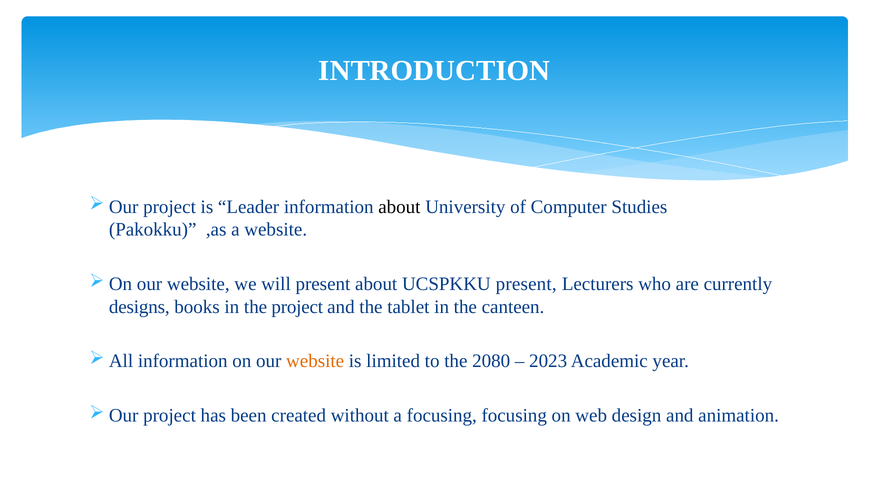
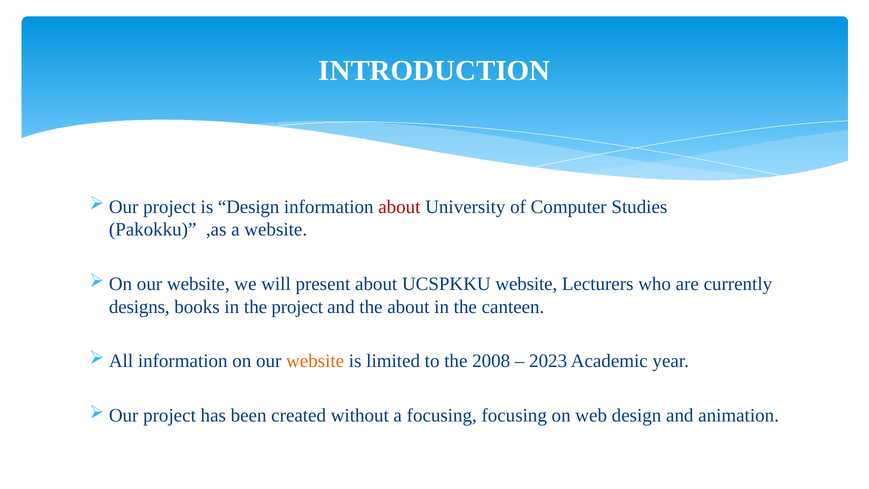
is Leader: Leader -> Design (249, 207)
about colour: black -> red (399, 207)
UCSPKKU present: present -> website (526, 284)
the tablet: tablet -> about (408, 307)
2080: 2080 -> 2008 (491, 361)
